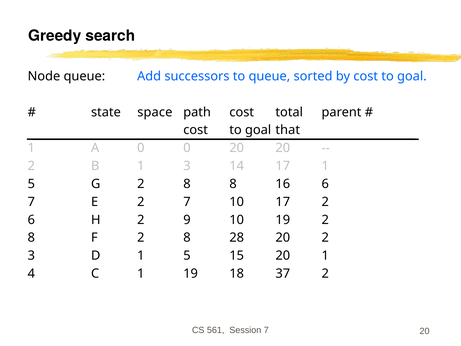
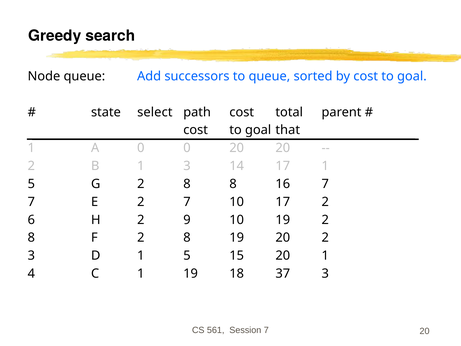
space: space -> select (155, 112)
16 6: 6 -> 7 (325, 184)
8 28: 28 -> 19 (237, 238)
37 2: 2 -> 3 (325, 273)
